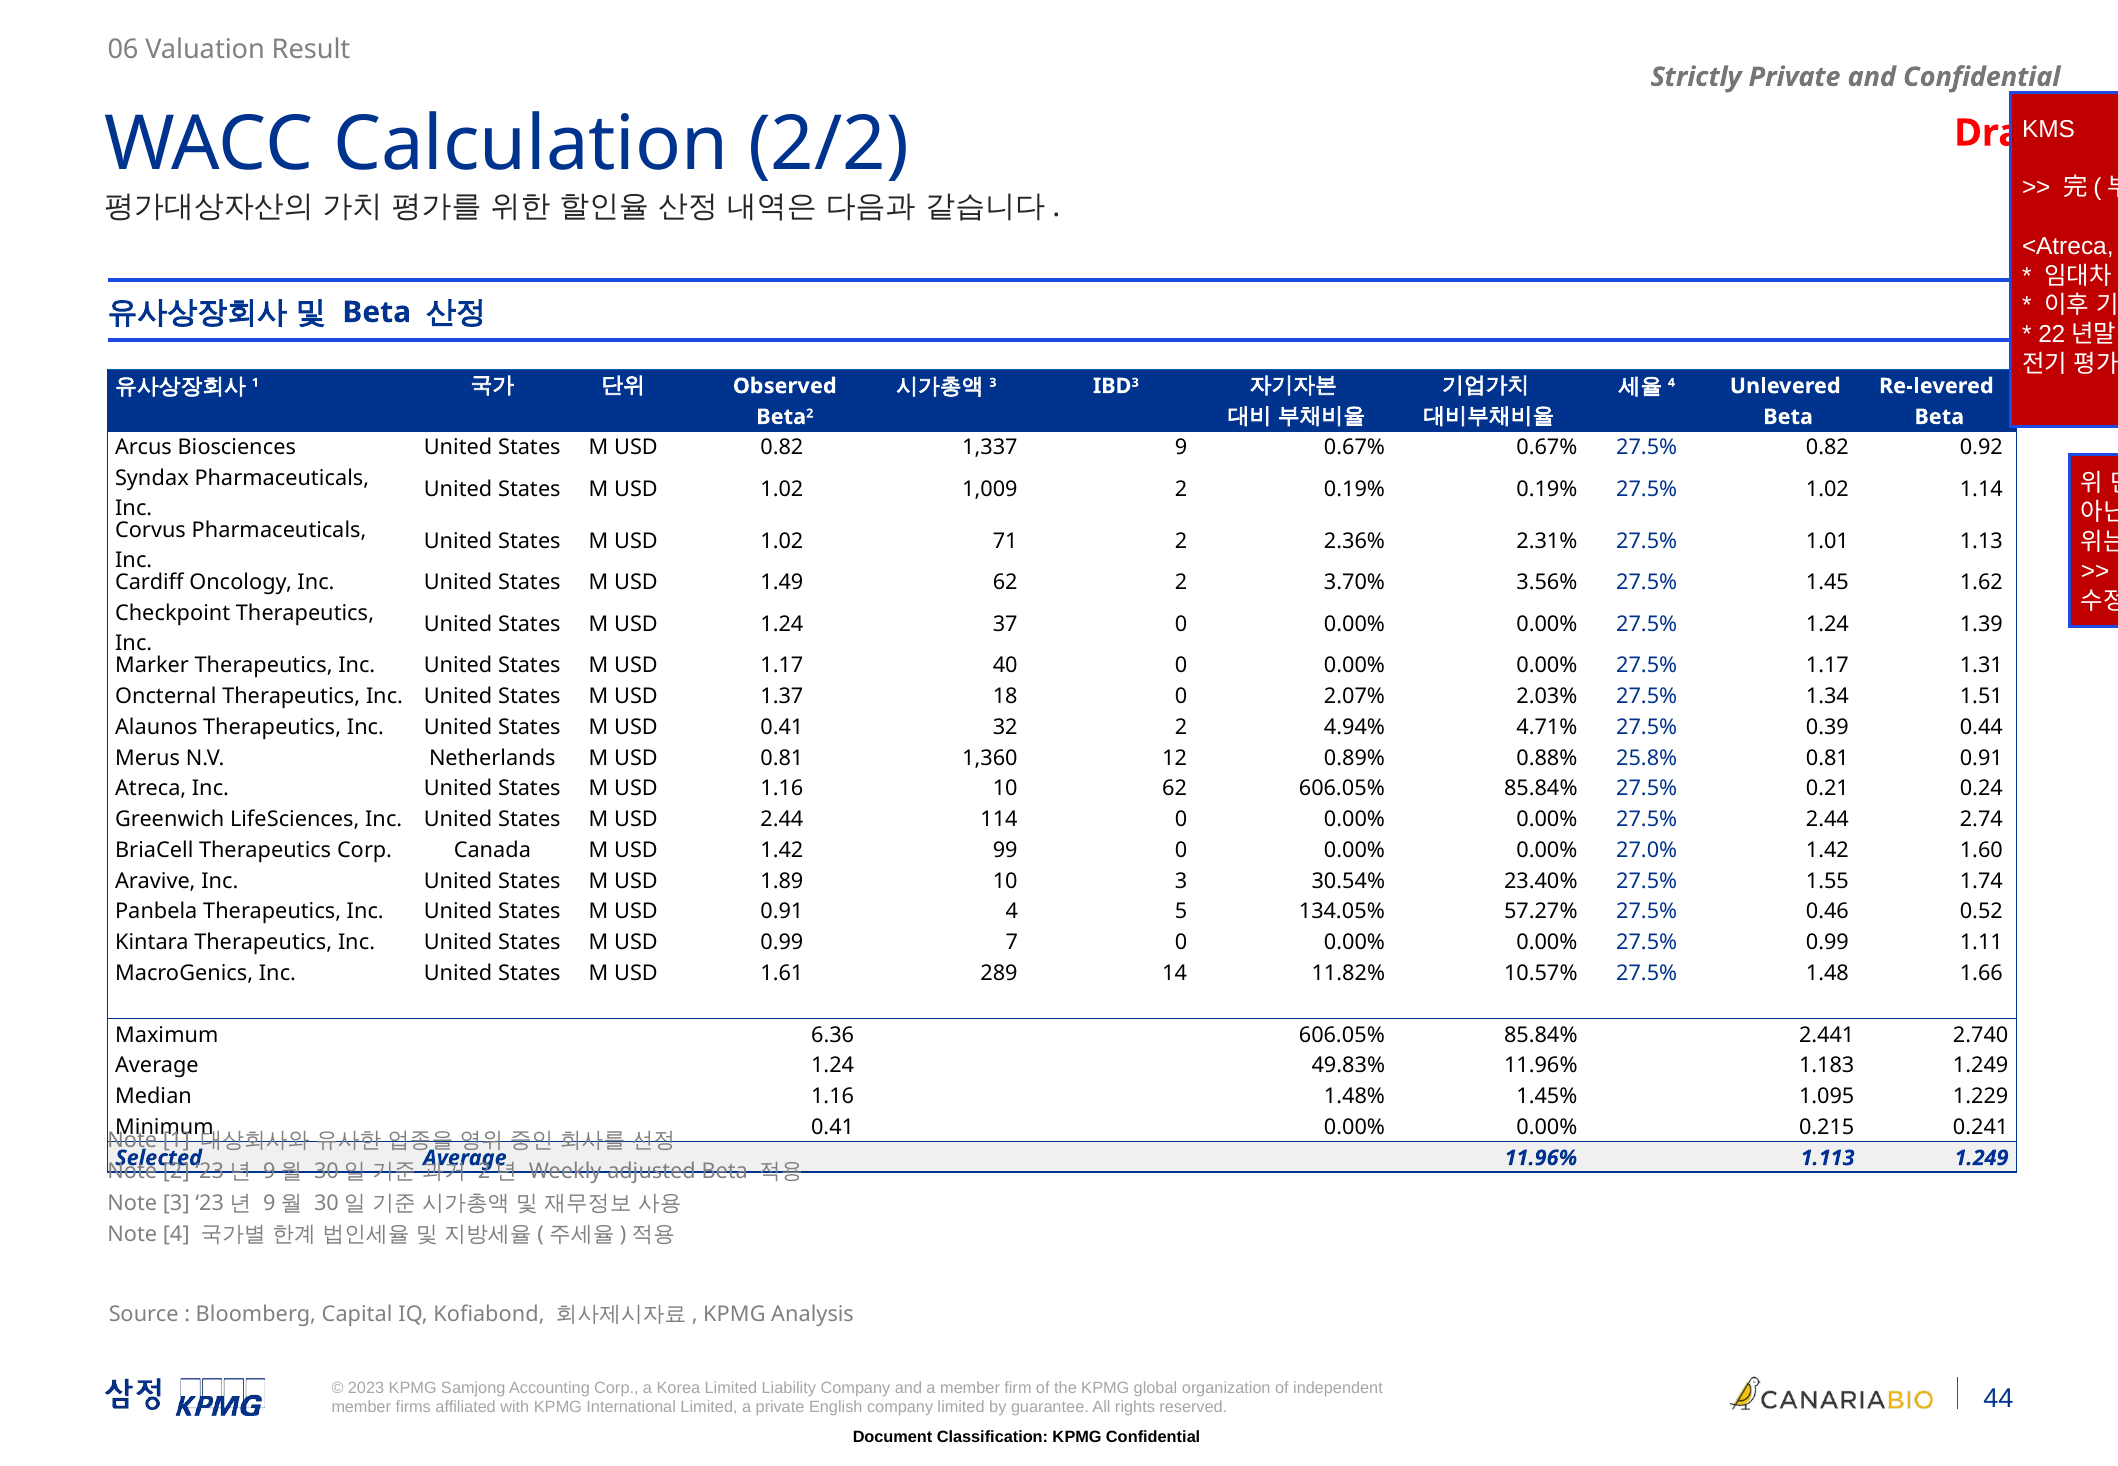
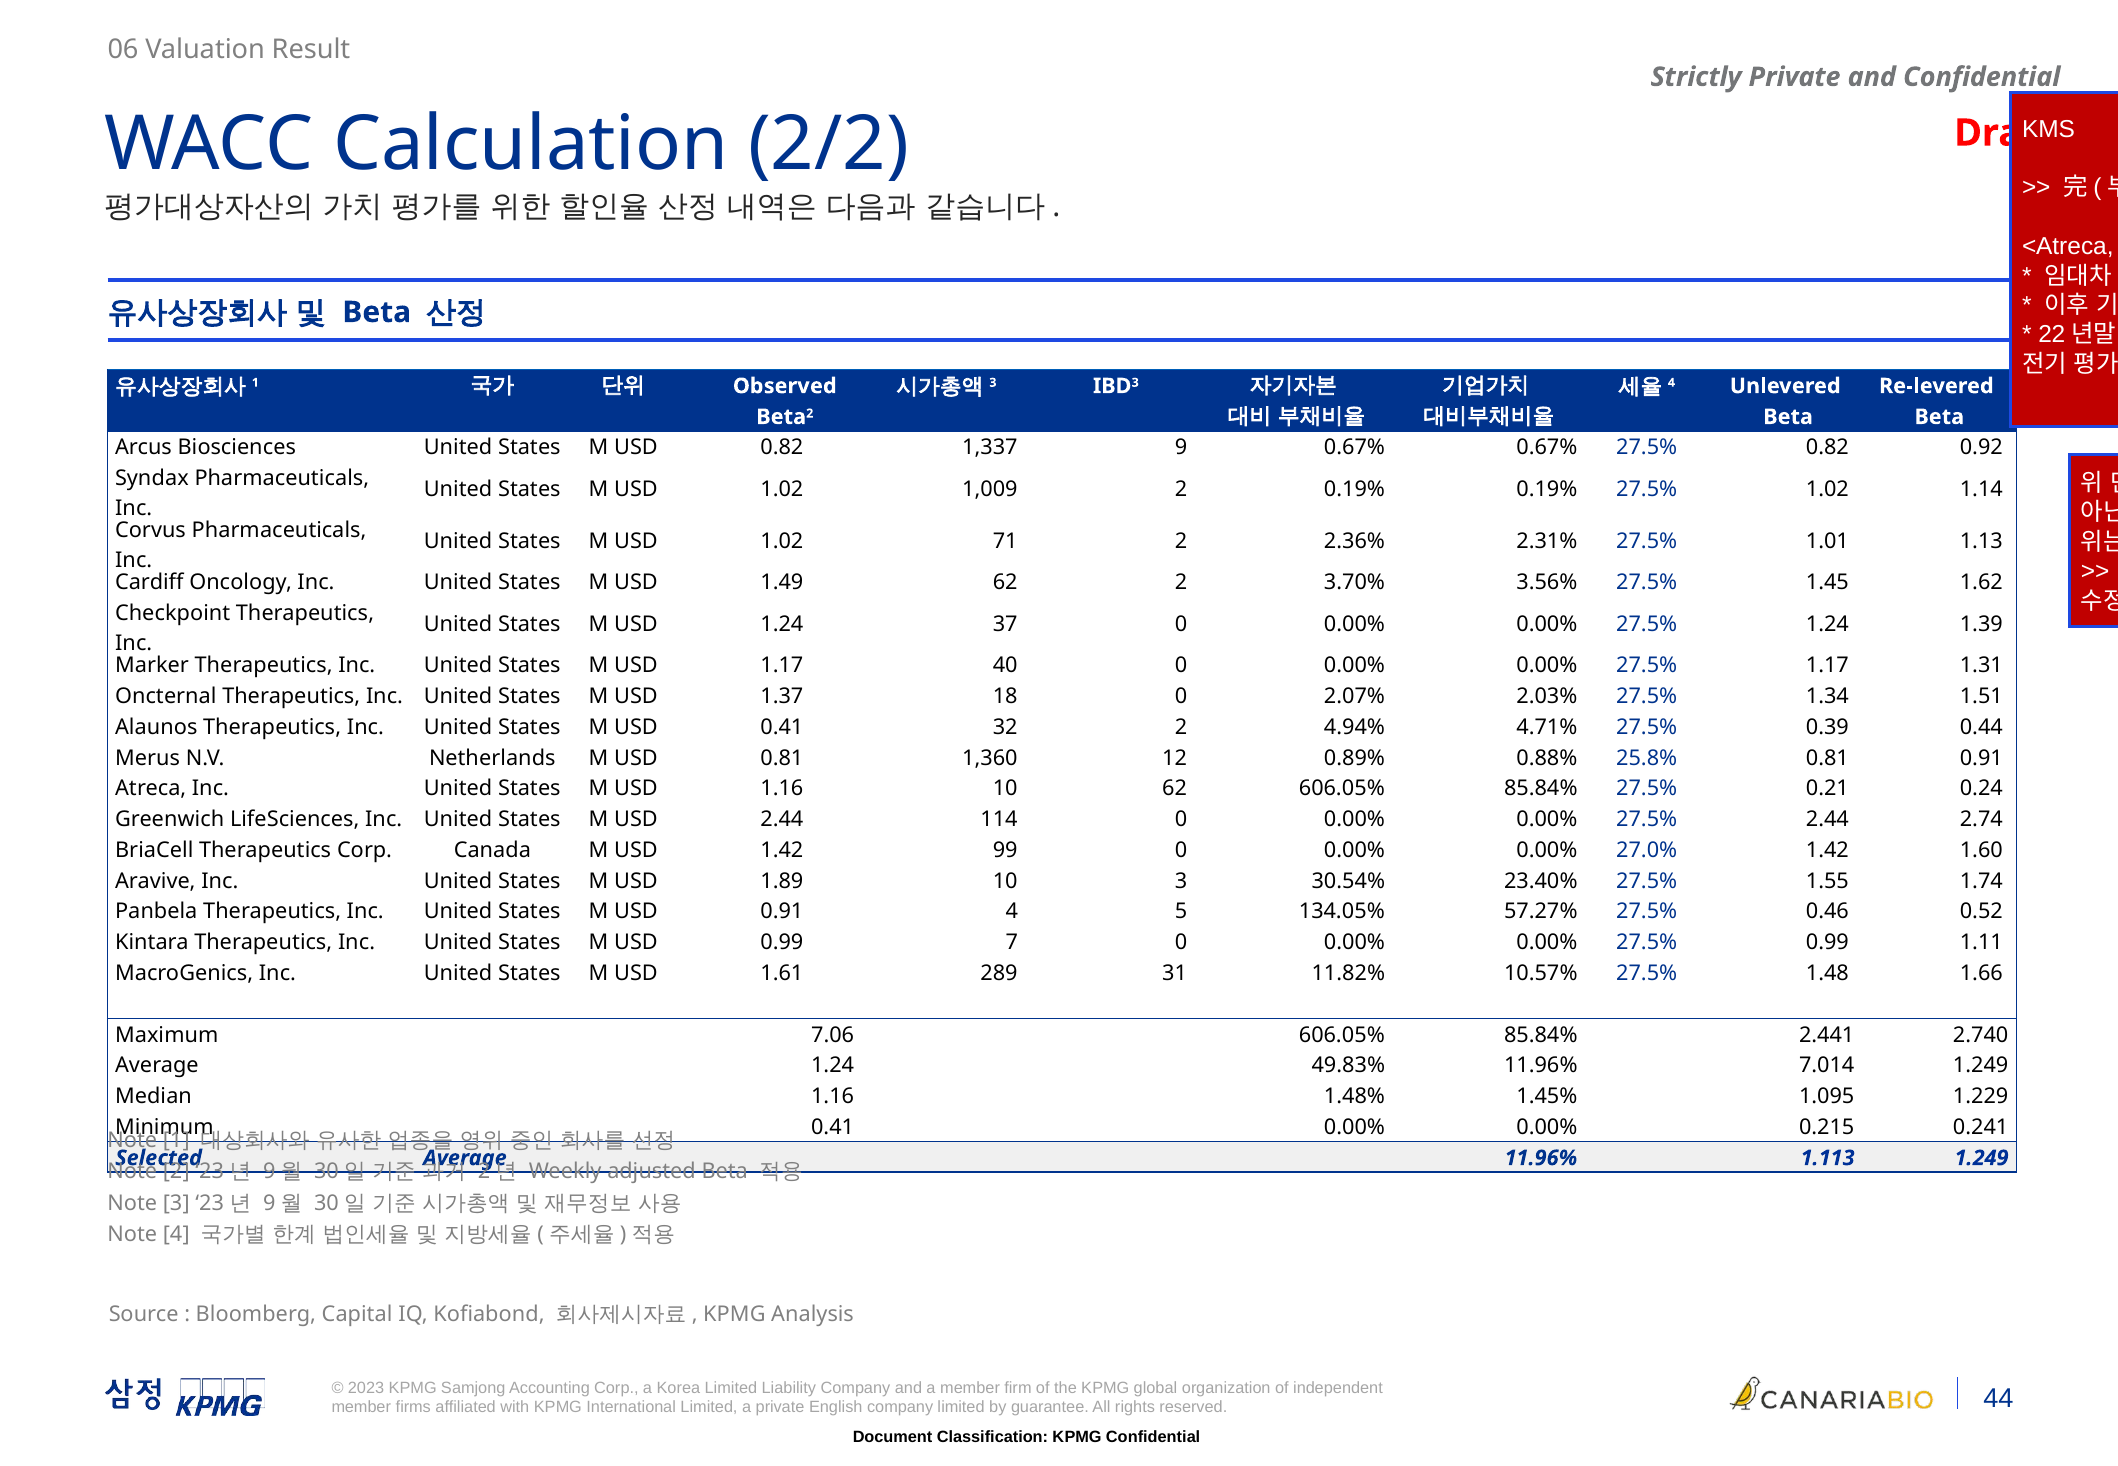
14: 14 -> 31 (1175, 974)
6.36: 6.36 -> 7.06 (833, 1035)
1.183: 1.183 -> 7.014 (1827, 1066)
